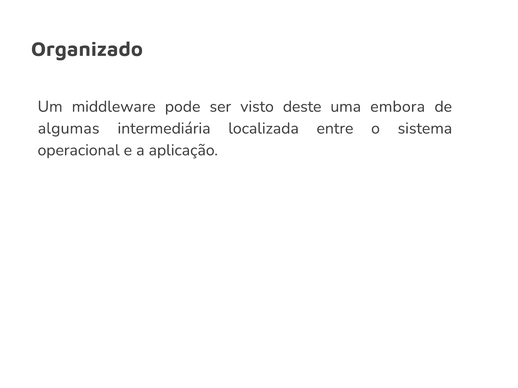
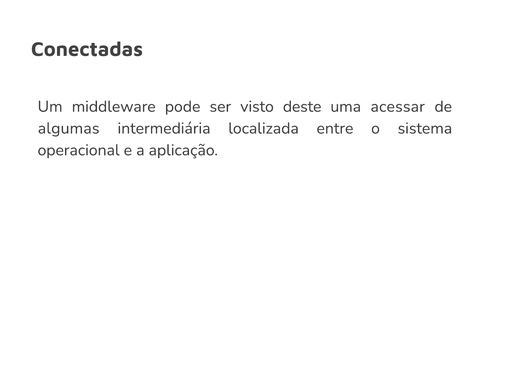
Organizado: Organizado -> Conectadas (87, 49)
embora: embora -> acessar (398, 107)
